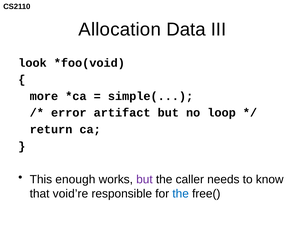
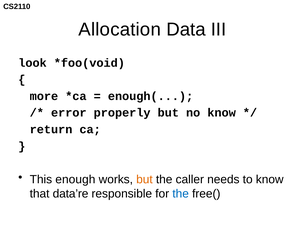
simple(: simple( -> enough( (151, 96)
artifact: artifact -> properly (122, 113)
no loop: loop -> know (222, 113)
but colour: purple -> orange (144, 179)
void’re: void’re -> data’re (71, 193)
